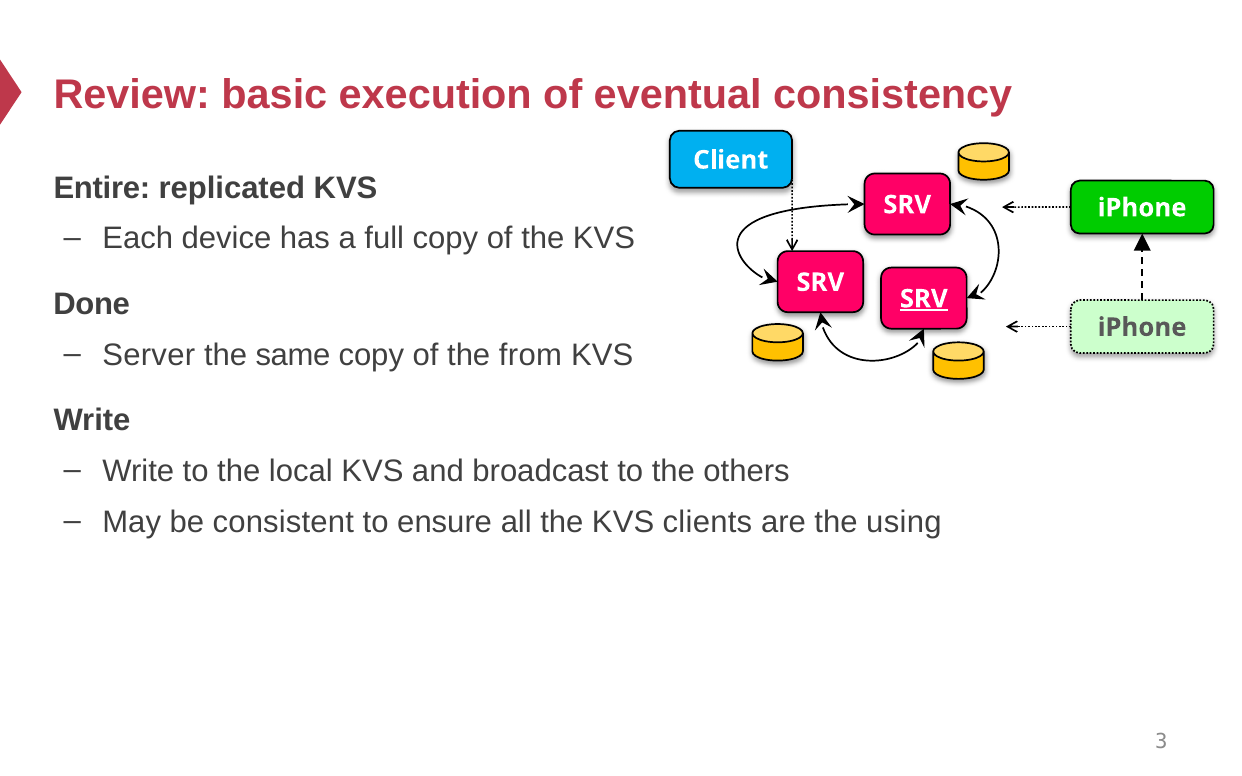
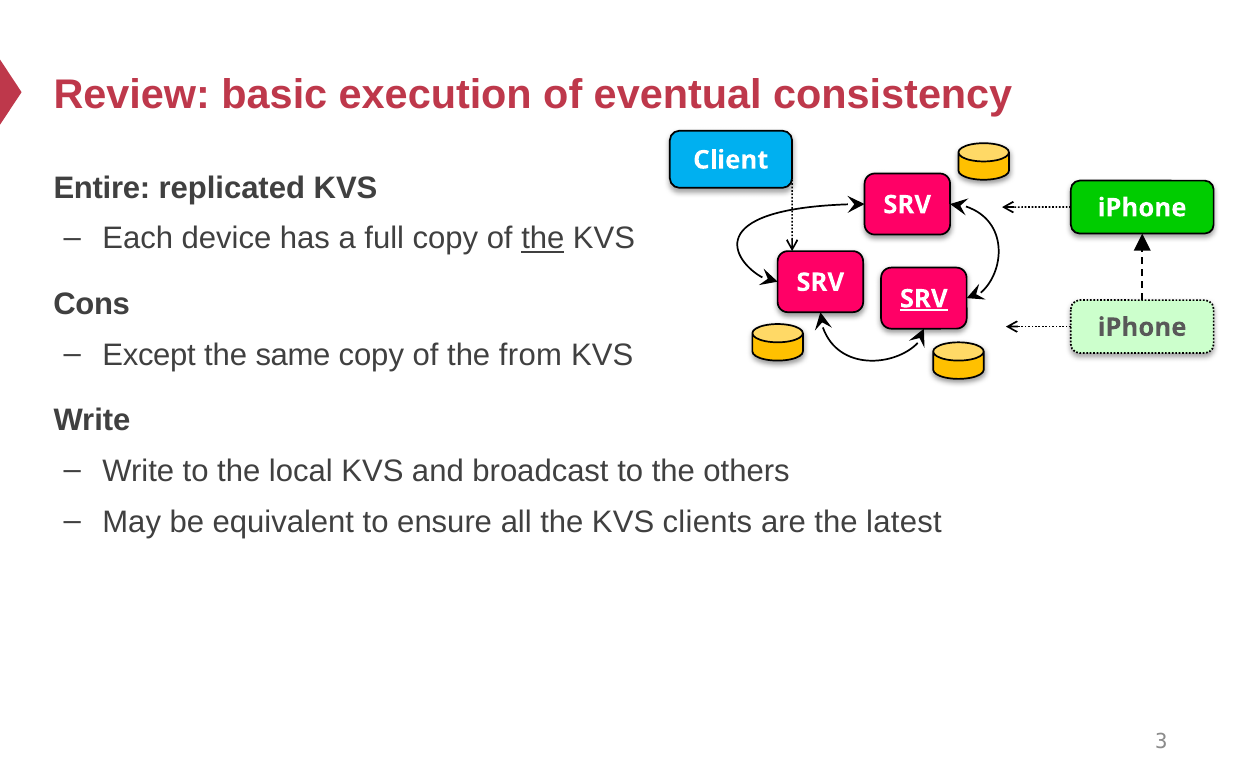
the underline: none -> present (543, 239)
Done: Done -> Cons (92, 304)
Server: Server -> Except (149, 355)
consistent: consistent -> equivalent (283, 522)
using: using -> latest (904, 522)
